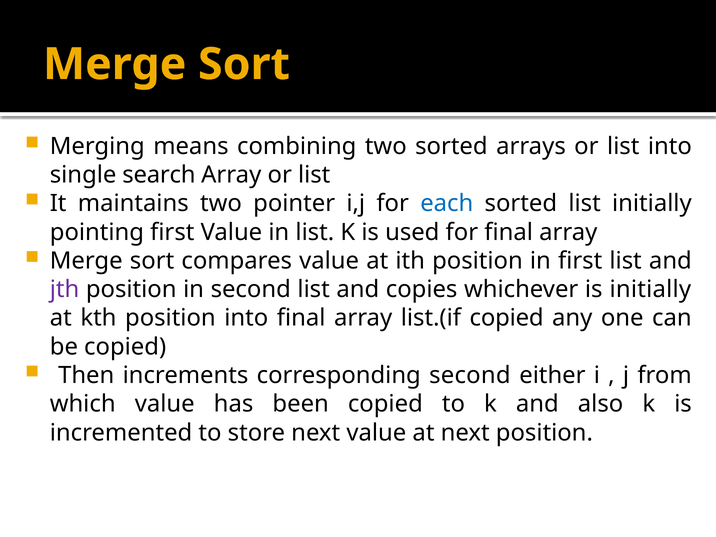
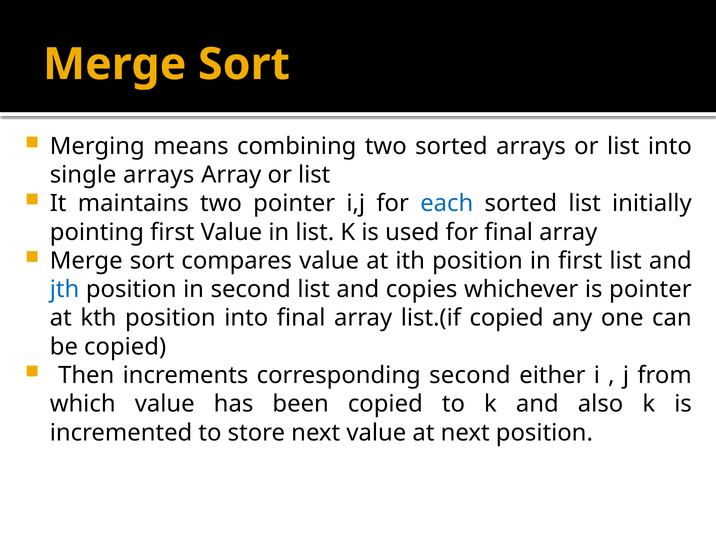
single search: search -> arrays (159, 175)
jth colour: purple -> blue (65, 289)
is initially: initially -> pointer (650, 289)
